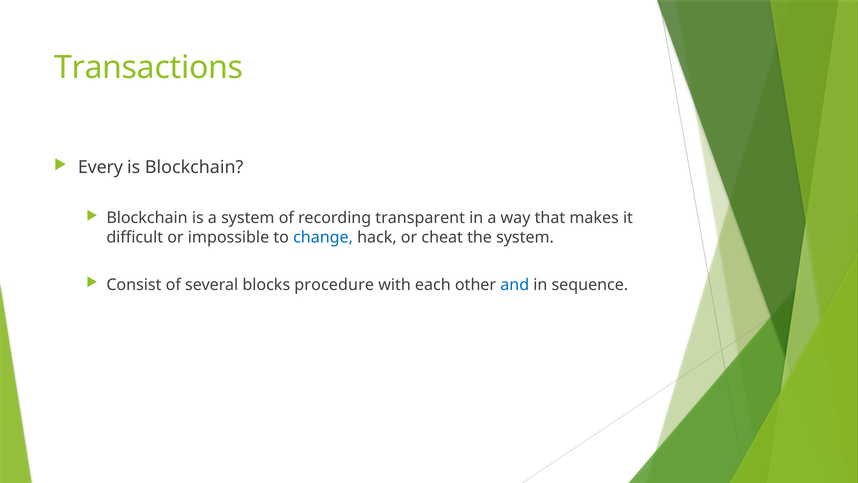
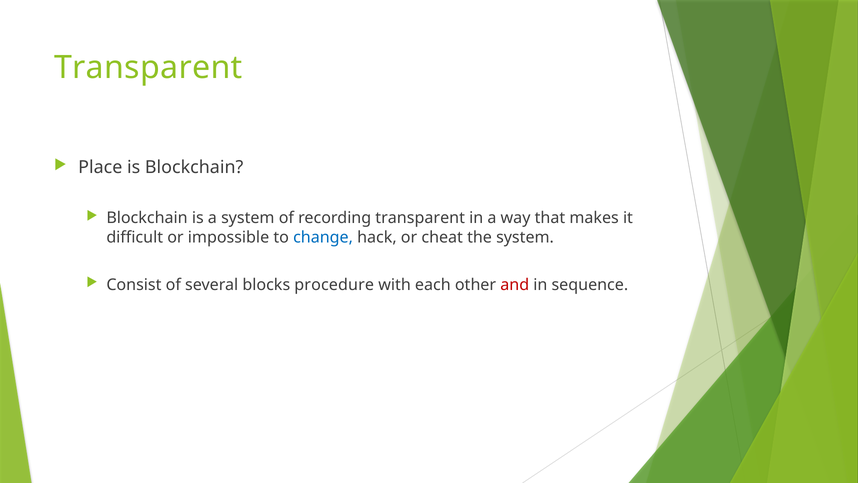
Transactions: Transactions -> Transparent (148, 68)
Every: Every -> Place (100, 167)
and colour: blue -> red (515, 285)
